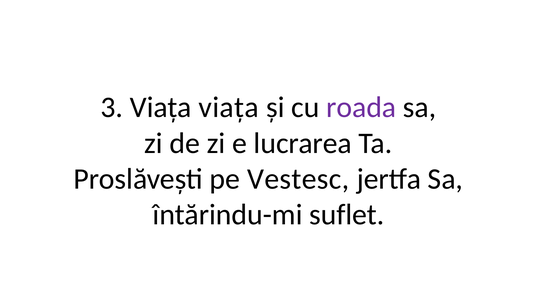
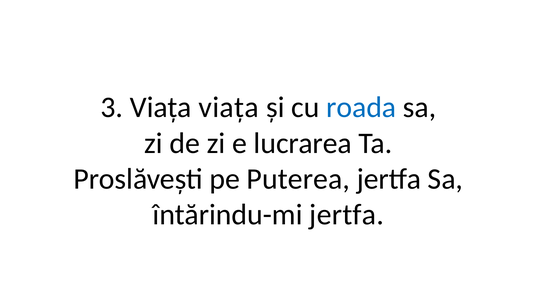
roada colour: purple -> blue (361, 107)
Vestesc: Vestesc -> Puterea (298, 179)
întărindu-mi suflet: suflet -> jertfa (347, 215)
